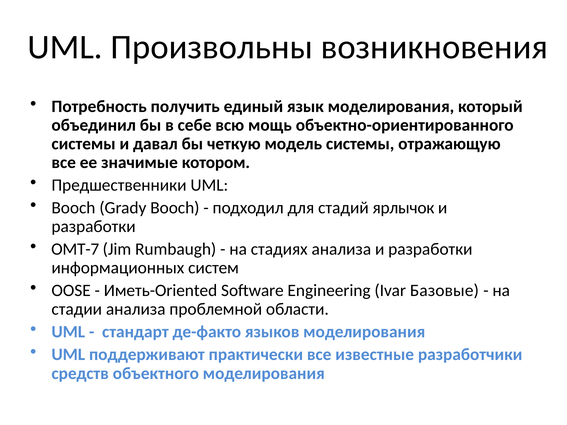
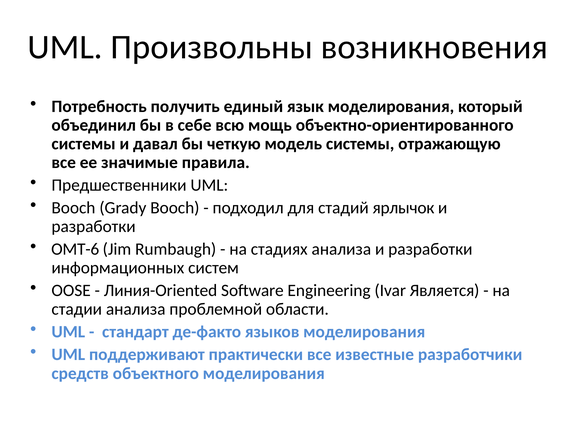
котором: котором -> правила (216, 163)
OMT-7: OMT-7 -> OMT-6 (75, 249)
Иметь-Oriented: Иметь-Oriented -> Линия-Oriented (161, 291)
Базовые: Базовые -> Является (445, 291)
